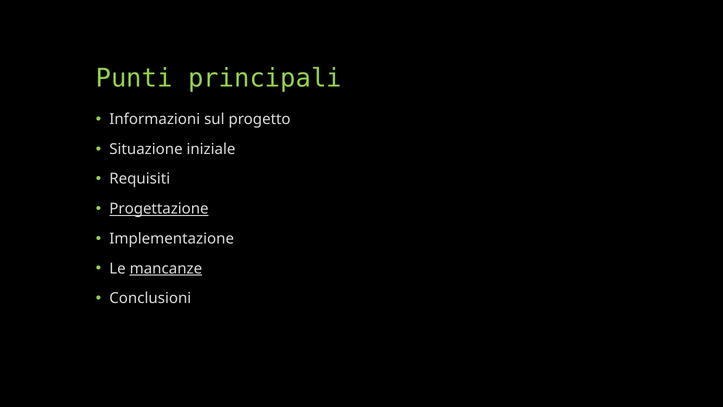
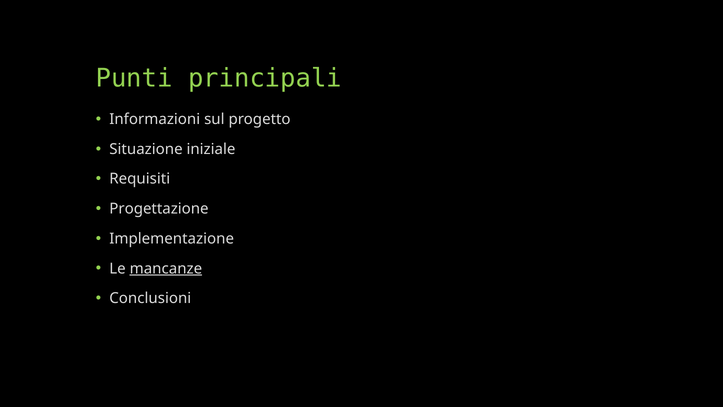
Progettazione underline: present -> none (159, 209)
